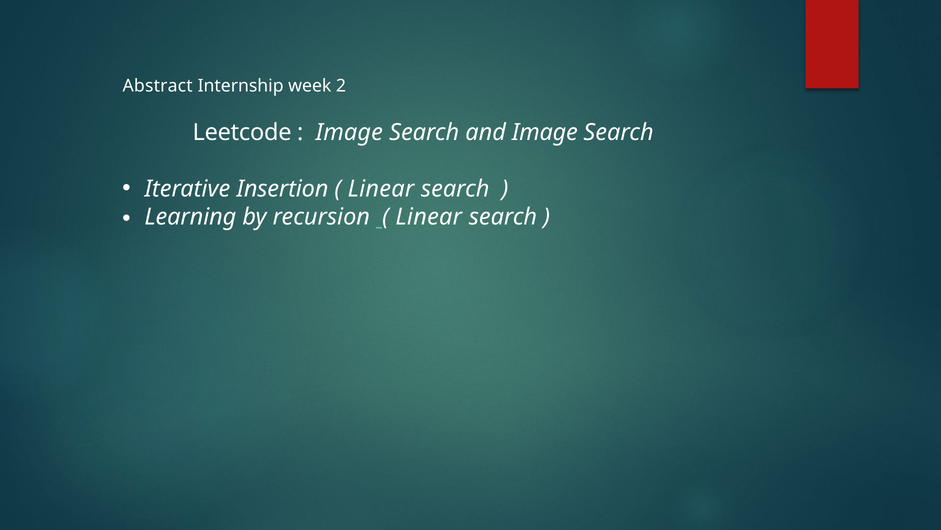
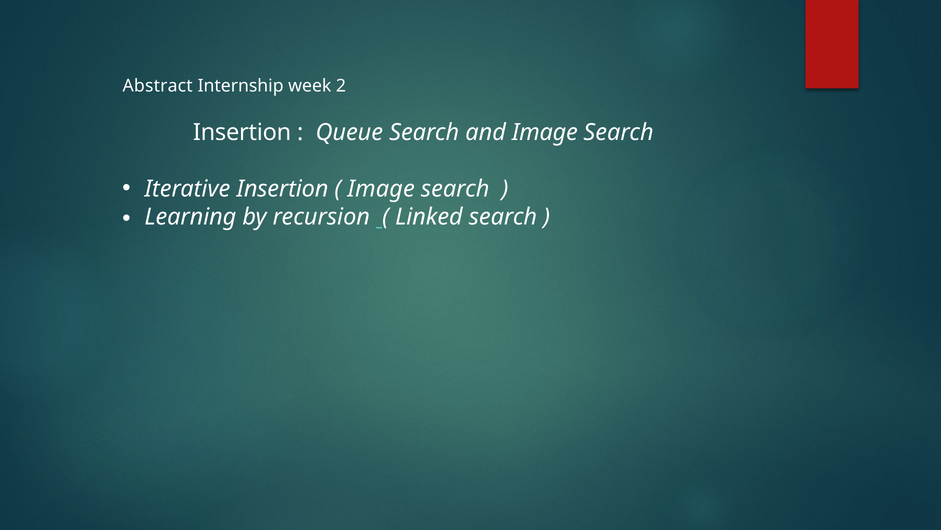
Leetcode: Leetcode -> Insertion (242, 132)
Image: Image -> Queue (349, 132)
Linear: Linear -> Image (381, 189)
Linear: Linear -> Linked (429, 217)
